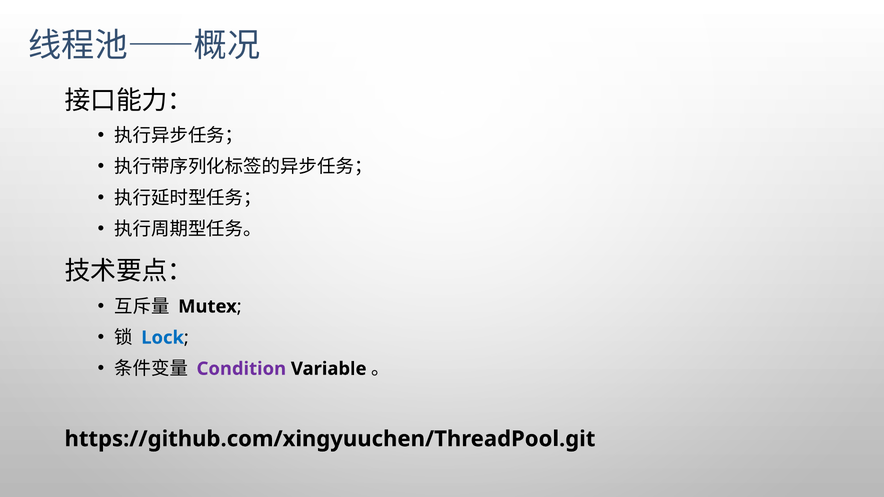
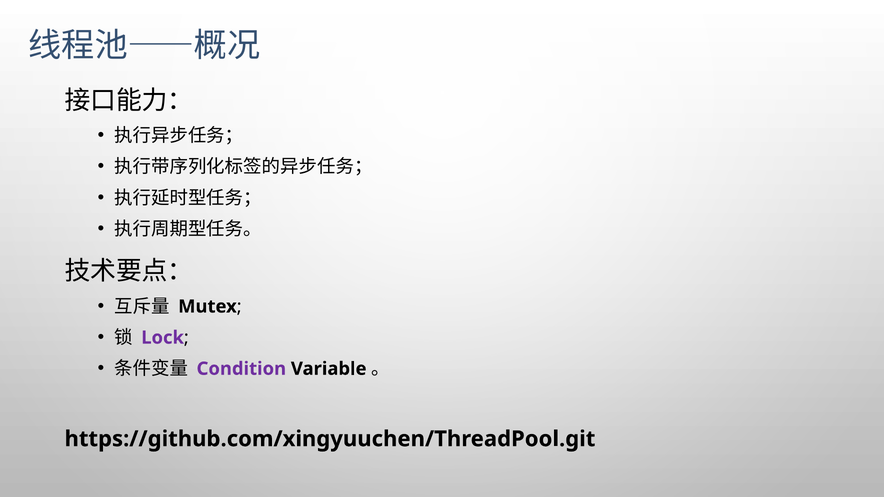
Lock colour: blue -> purple (163, 338)
